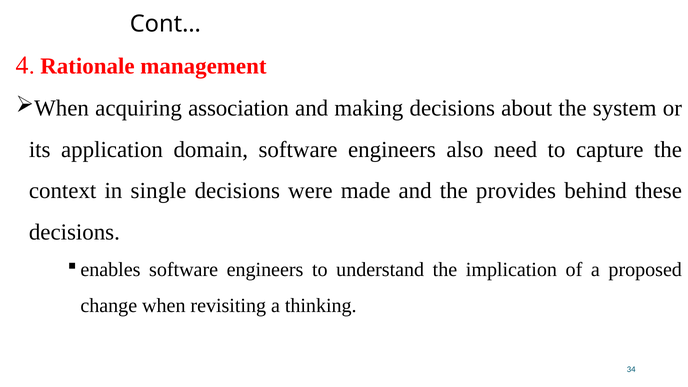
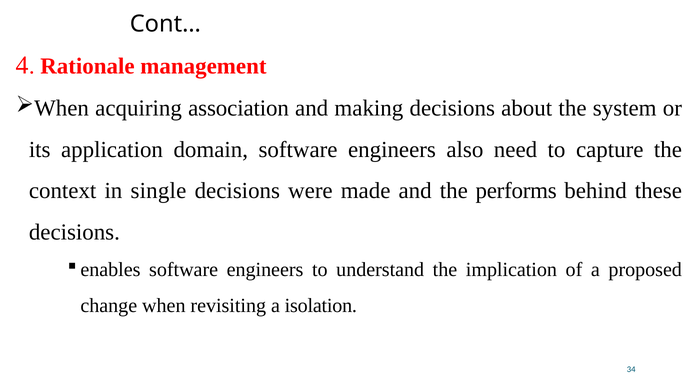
provides: provides -> performs (516, 191)
thinking: thinking -> isolation (321, 306)
